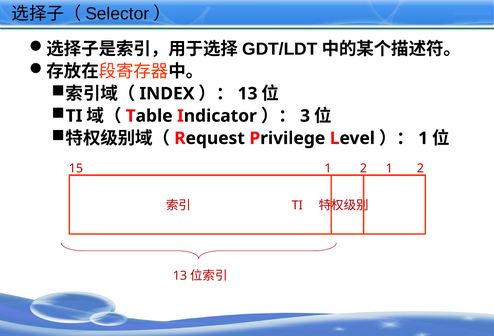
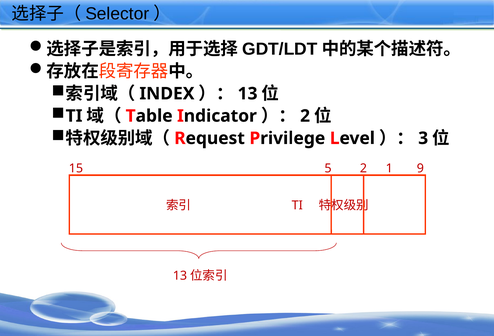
3: 3 -> 2 (305, 116)
1: 1 -> 3 (423, 138)
15 1: 1 -> 5 (328, 168)
2 1 2: 2 -> 9 (420, 168)
